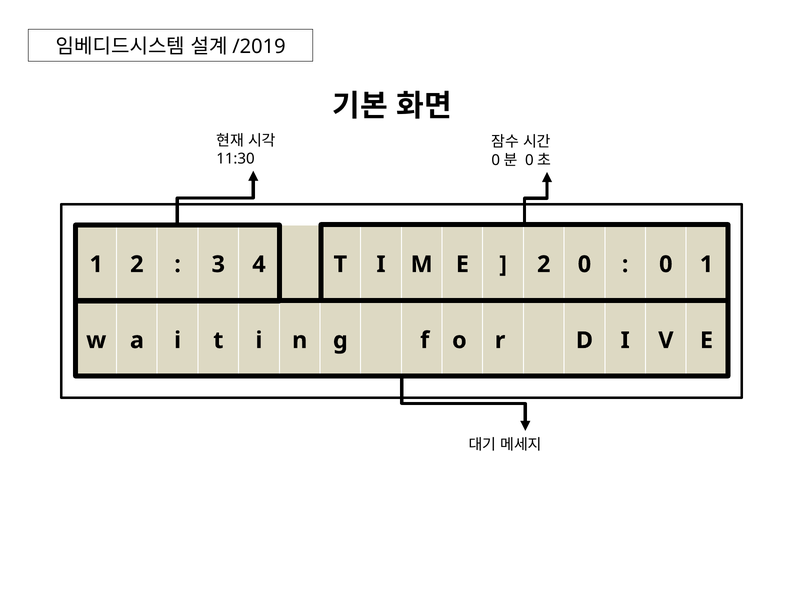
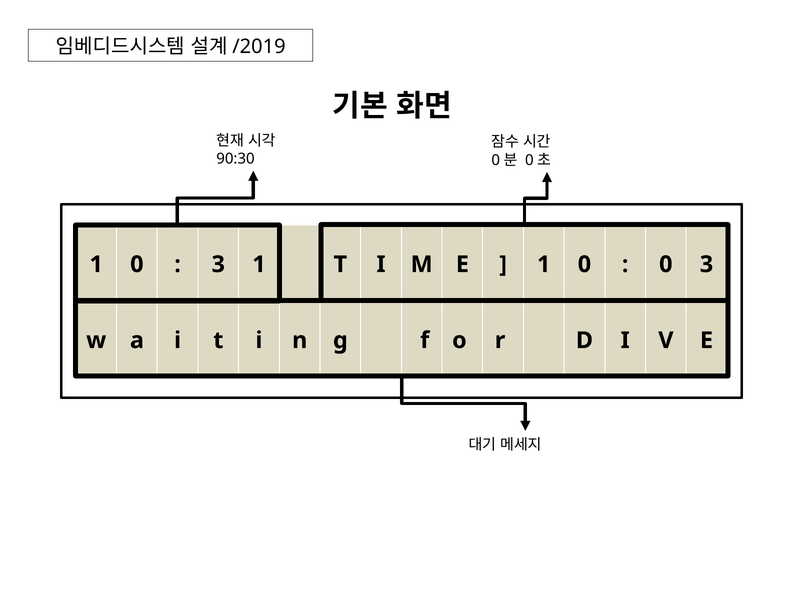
11:30: 11:30 -> 90:30 (236, 159)
2: 2 -> 0 (137, 264)
3 4: 4 -> 1 (259, 264)
2: 2 -> 1 (544, 264)
0 1: 1 -> 3 (707, 264)
